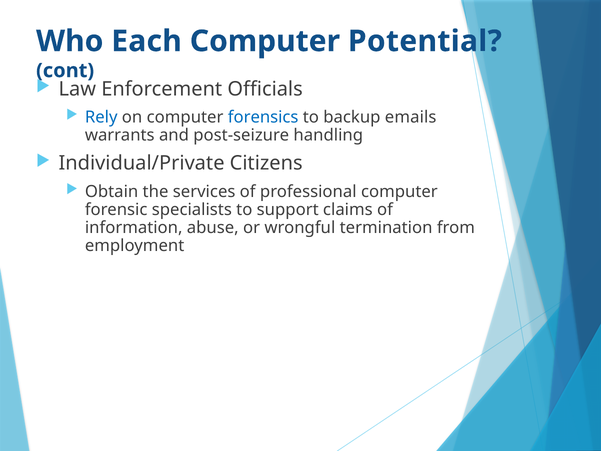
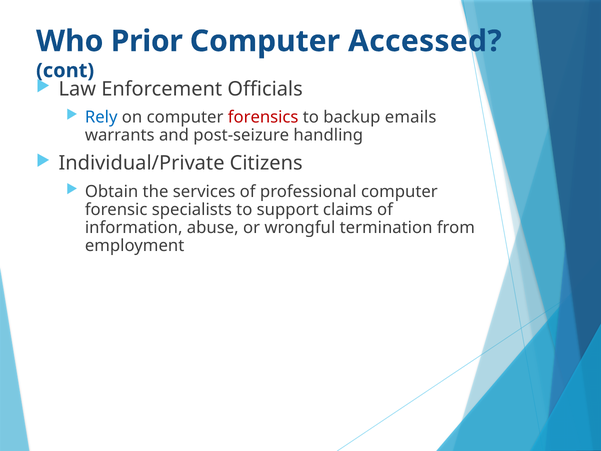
Each: Each -> Prior (147, 41)
Potential: Potential -> Accessed (425, 41)
forensics colour: blue -> red (263, 117)
